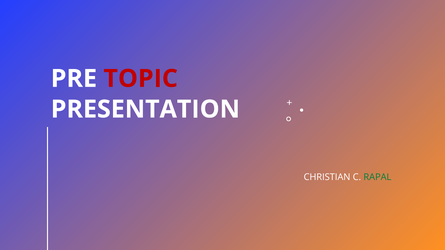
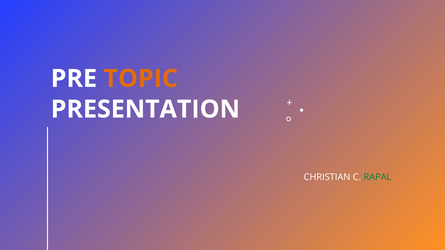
TOPIC colour: red -> orange (141, 79)
